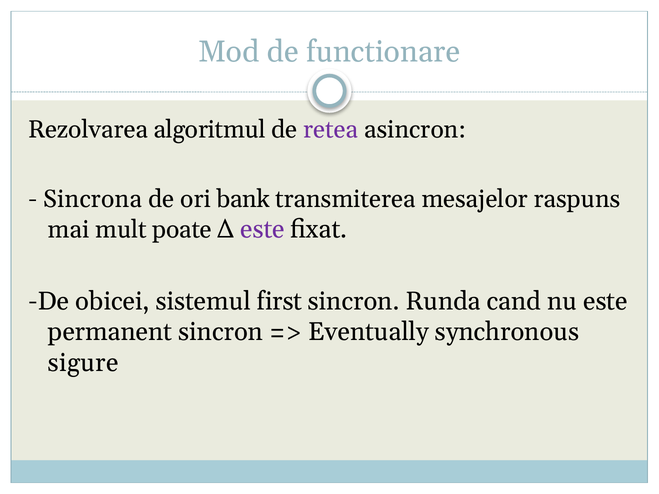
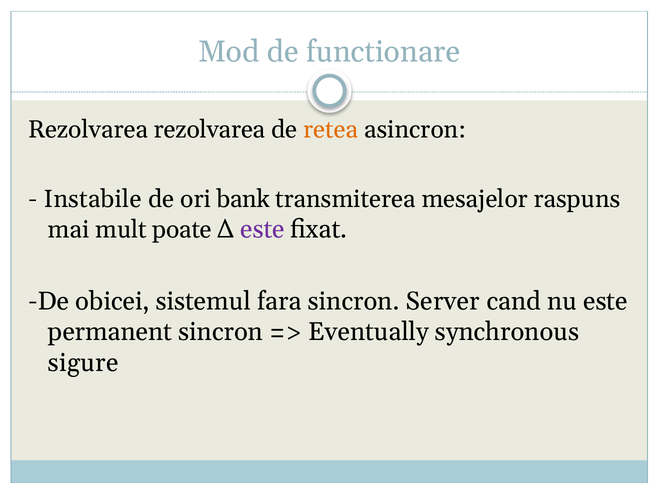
Rezolvarea algoritmul: algoritmul -> rezolvarea (210, 130)
retea colour: purple -> orange (331, 130)
Sincrona: Sincrona -> Instabile (93, 199)
first: first -> fara (279, 301)
Runda: Runda -> Server (443, 301)
